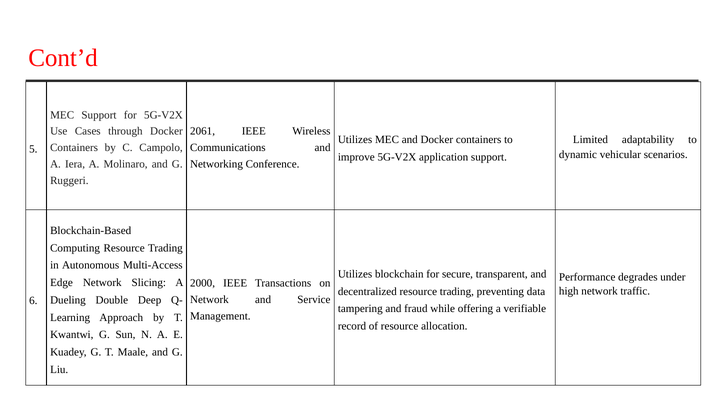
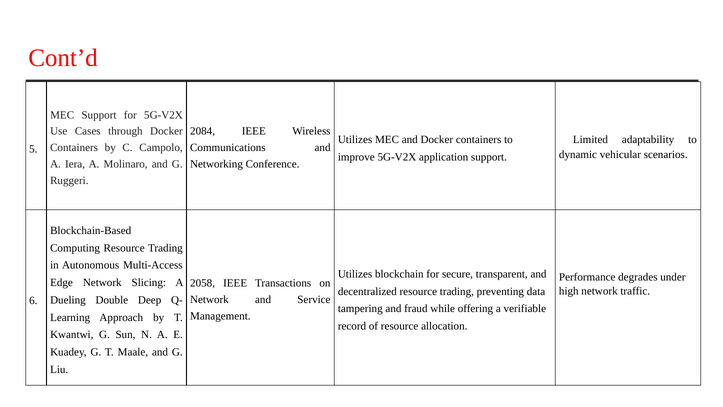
2061: 2061 -> 2084 (203, 131)
2000: 2000 -> 2058 (203, 283)
